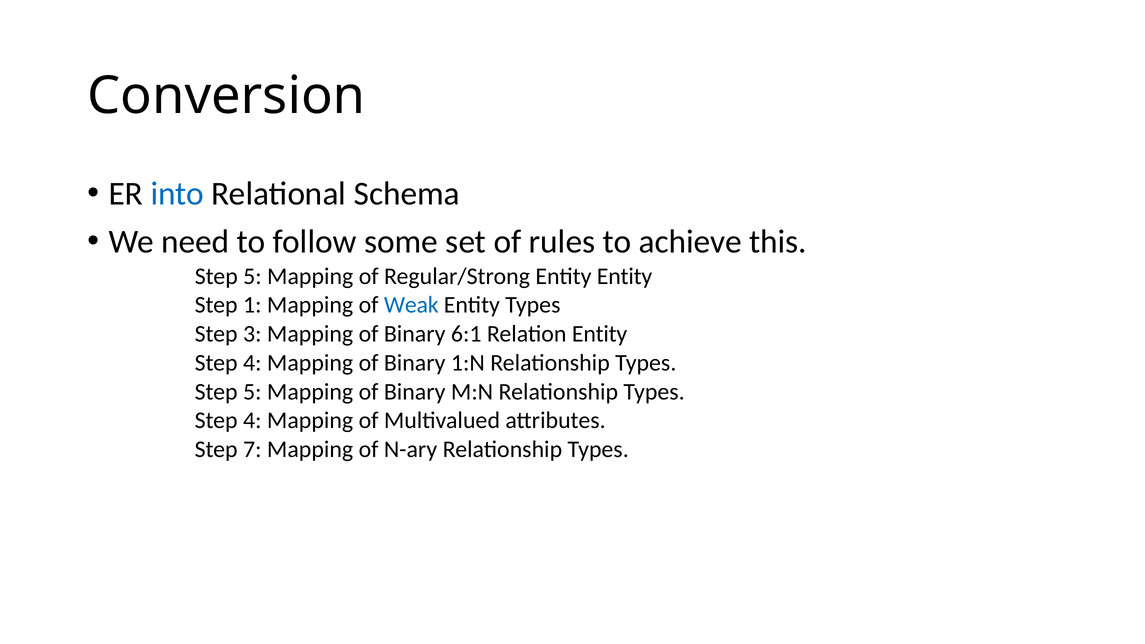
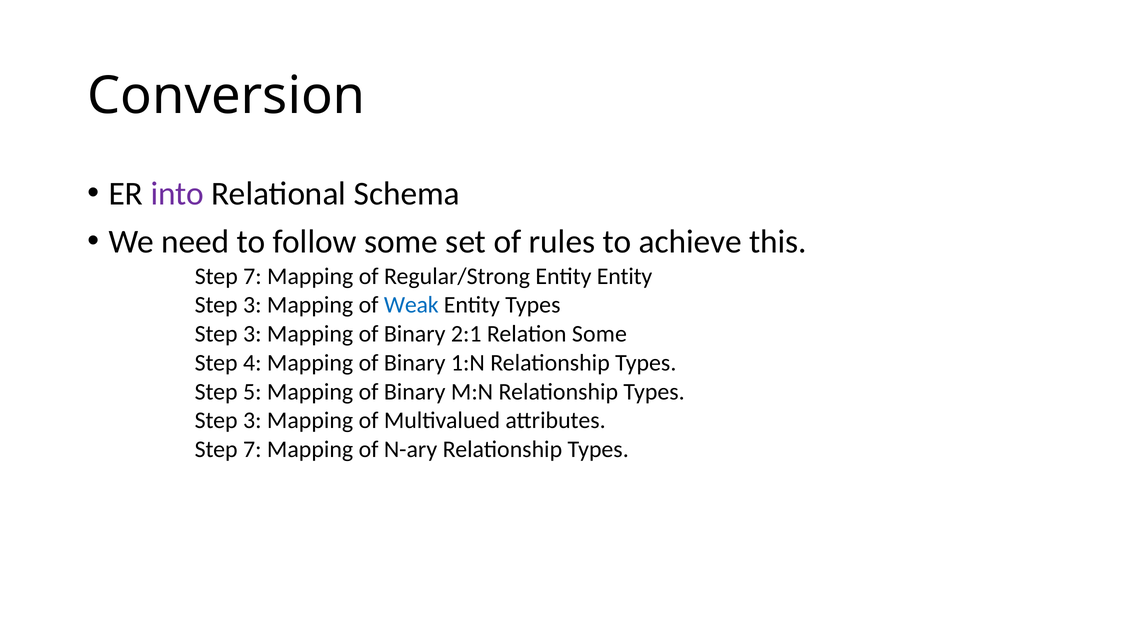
into colour: blue -> purple (177, 194)
5: 5 -> 7 (252, 276)
1: 1 -> 3 (252, 305)
6:1: 6:1 -> 2:1 (466, 334)
Relation Entity: Entity -> Some (599, 334)
4: 4 -> 3 (252, 421)
